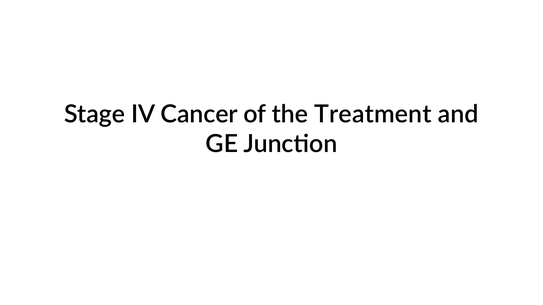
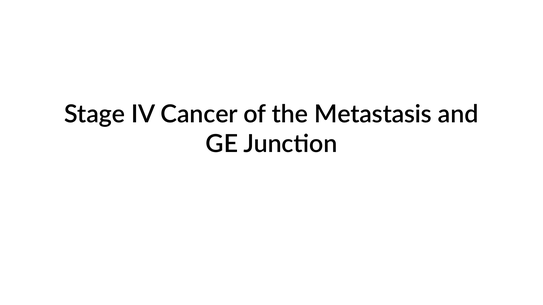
Treatment: Treatment -> Metastasis (373, 114)
